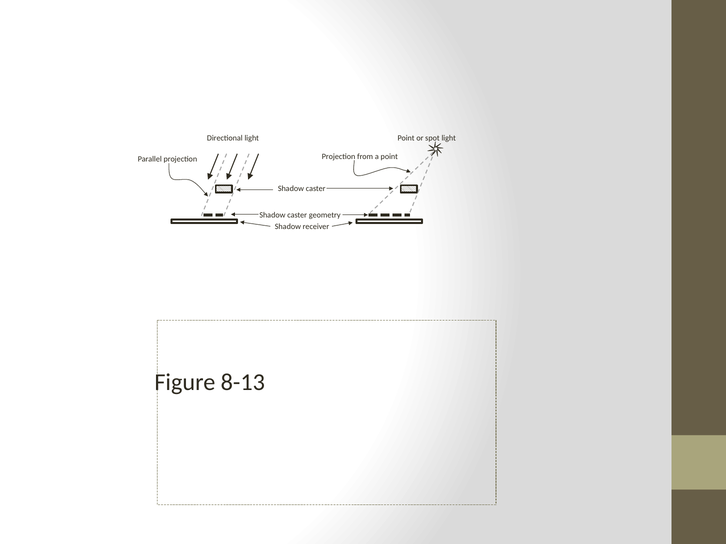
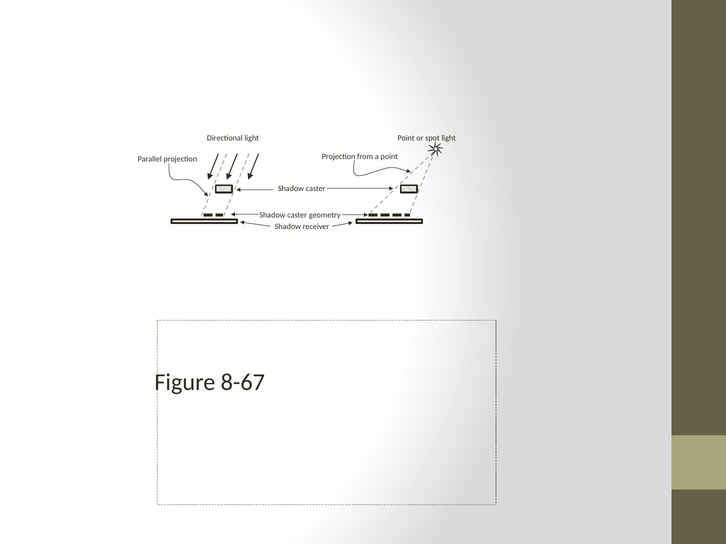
8-13: 8-13 -> 8-67 (243, 383)
